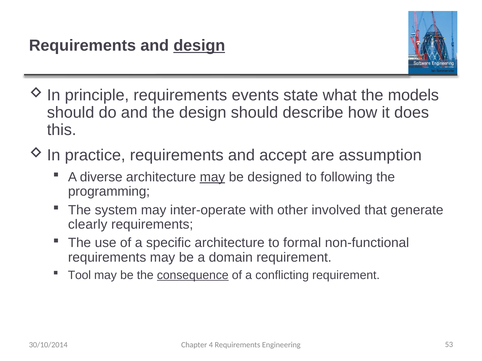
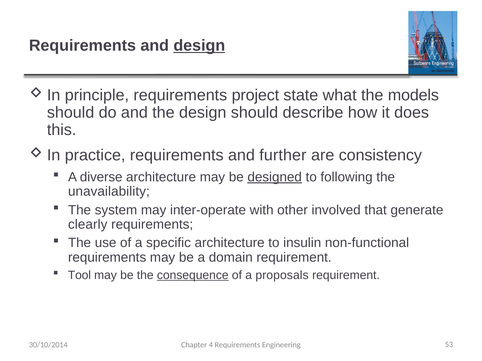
events: events -> project (255, 95)
accept: accept -> further (283, 155)
assumption: assumption -> consistency (380, 155)
may underline: present -> none (212, 177)
designed underline: none -> present (275, 177)
programming: programming -> unavailability (109, 192)
formal: formal -> insulin (302, 243)
conflicting: conflicting -> proposals (282, 275)
